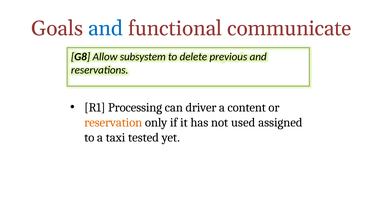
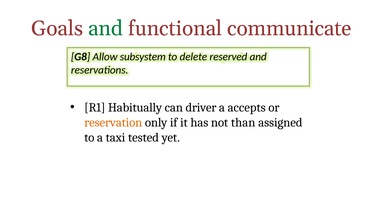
and colour: blue -> green (106, 28)
previous: previous -> reserved (228, 57)
Processing: Processing -> Habitually (135, 107)
content: content -> accepts (247, 107)
used: used -> than (243, 123)
